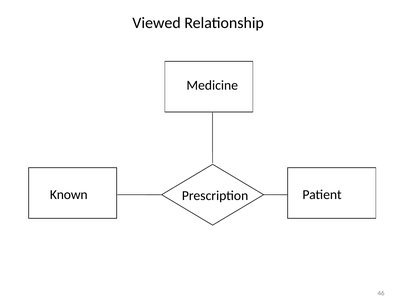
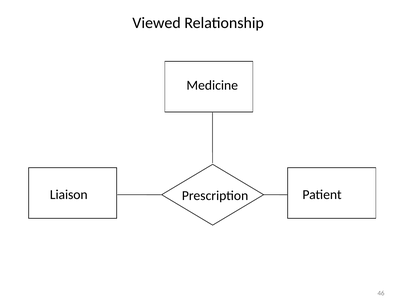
Known: Known -> Liaison (69, 195)
